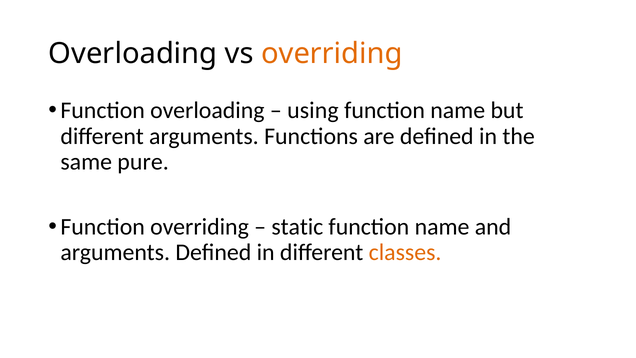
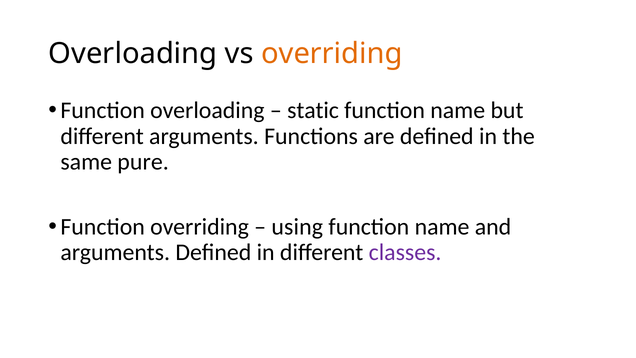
using: using -> static (313, 110)
static: static -> using (297, 227)
classes colour: orange -> purple (405, 252)
